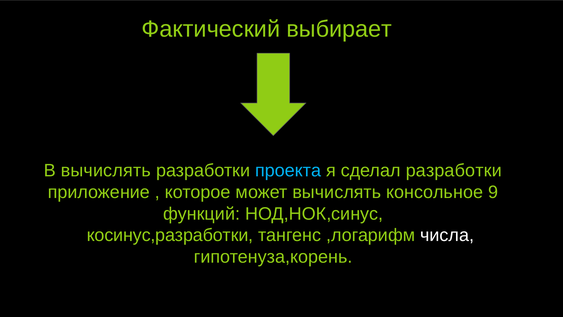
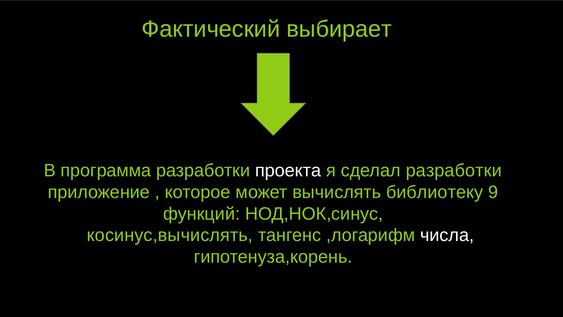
В вычислять: вычислять -> программа (106, 170)
проекта colour: light blue -> white (288, 170)
консольное: консольное -> библиотеку (435, 192)
косинус,разработки: косинус,разработки -> косинус,вычислять (170, 235)
